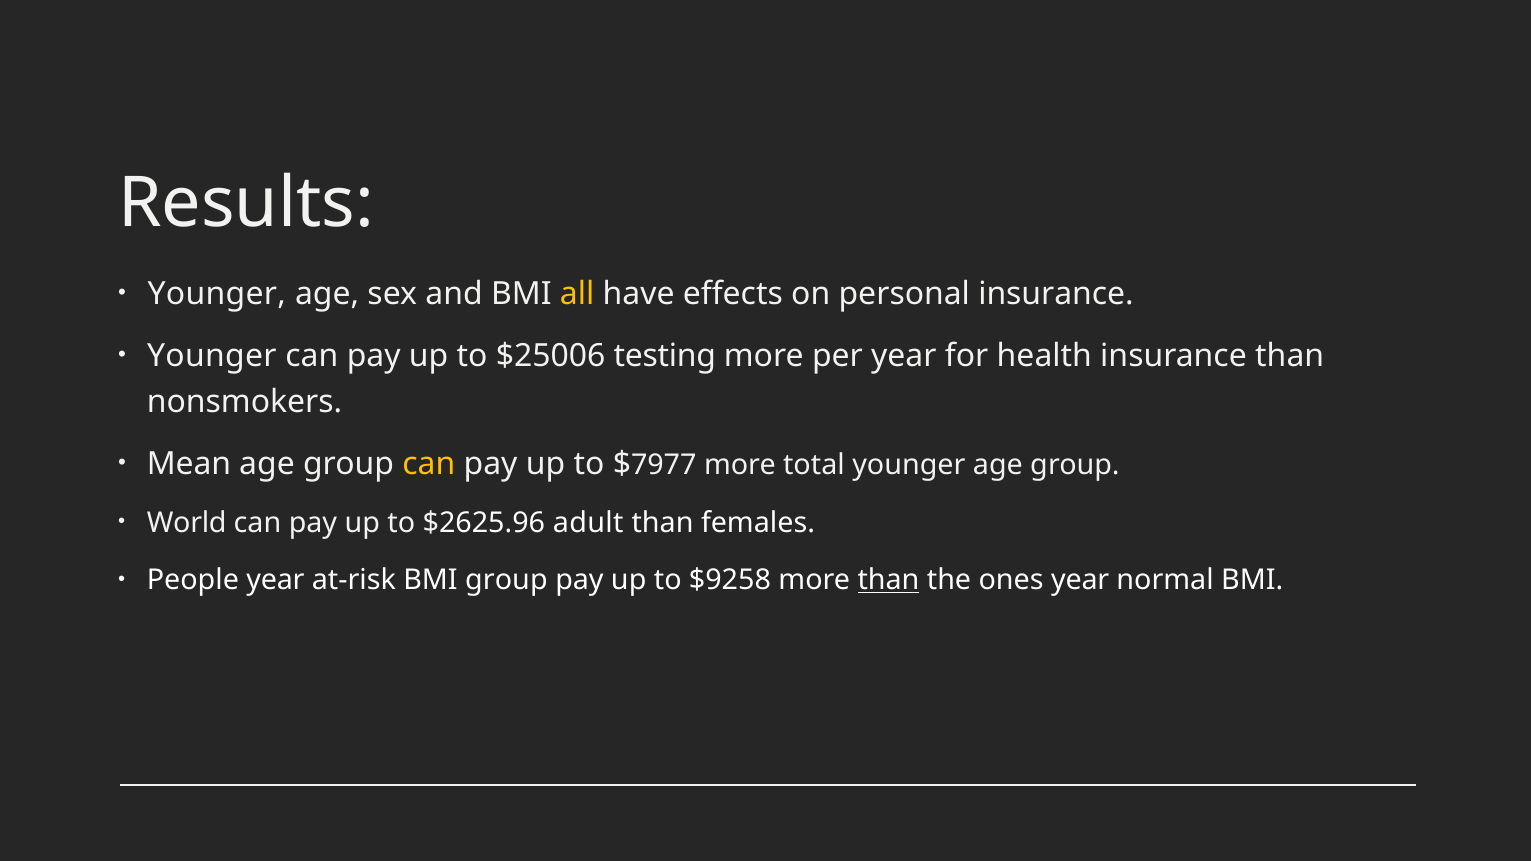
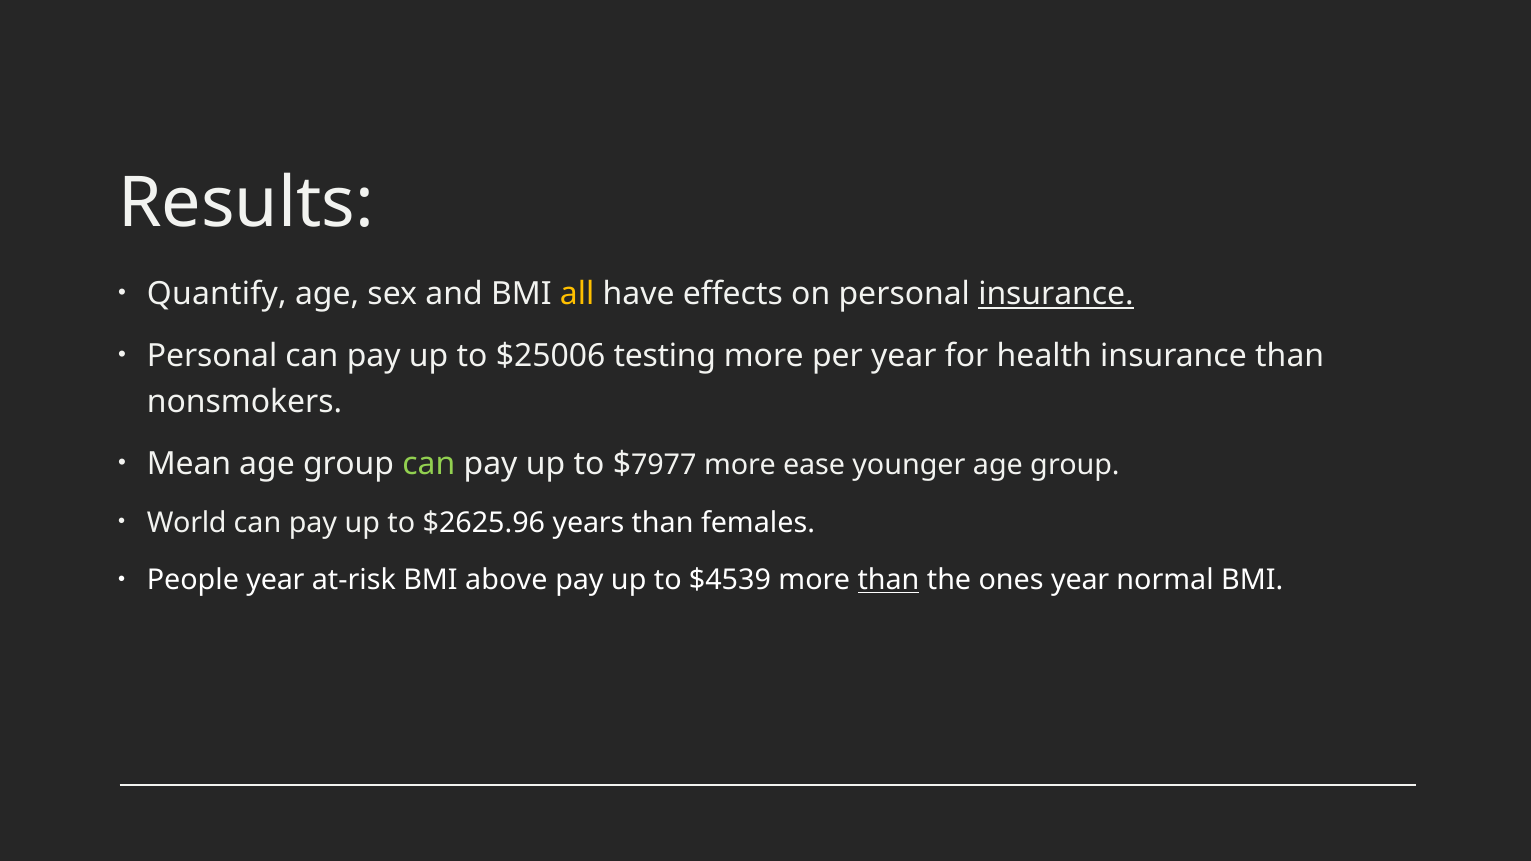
Younger: Younger -> Quantify (217, 294)
insurance underline: none -> present (1056, 294)
Younger: Younger -> Personal (212, 356)
can colour: yellow -> light green (429, 464)
total: total -> ease (814, 465)
adult: adult -> years (588, 523)
BMI group: group -> above (506, 580)
$9258: $9258 -> $4539 (730, 580)
